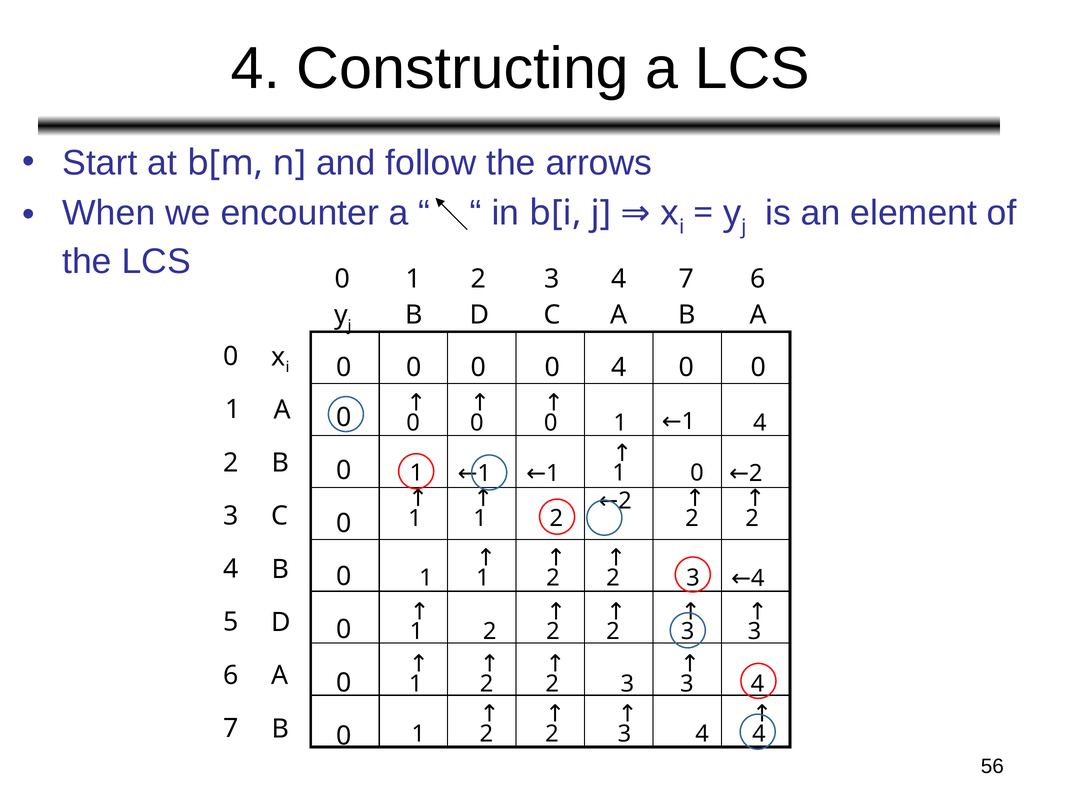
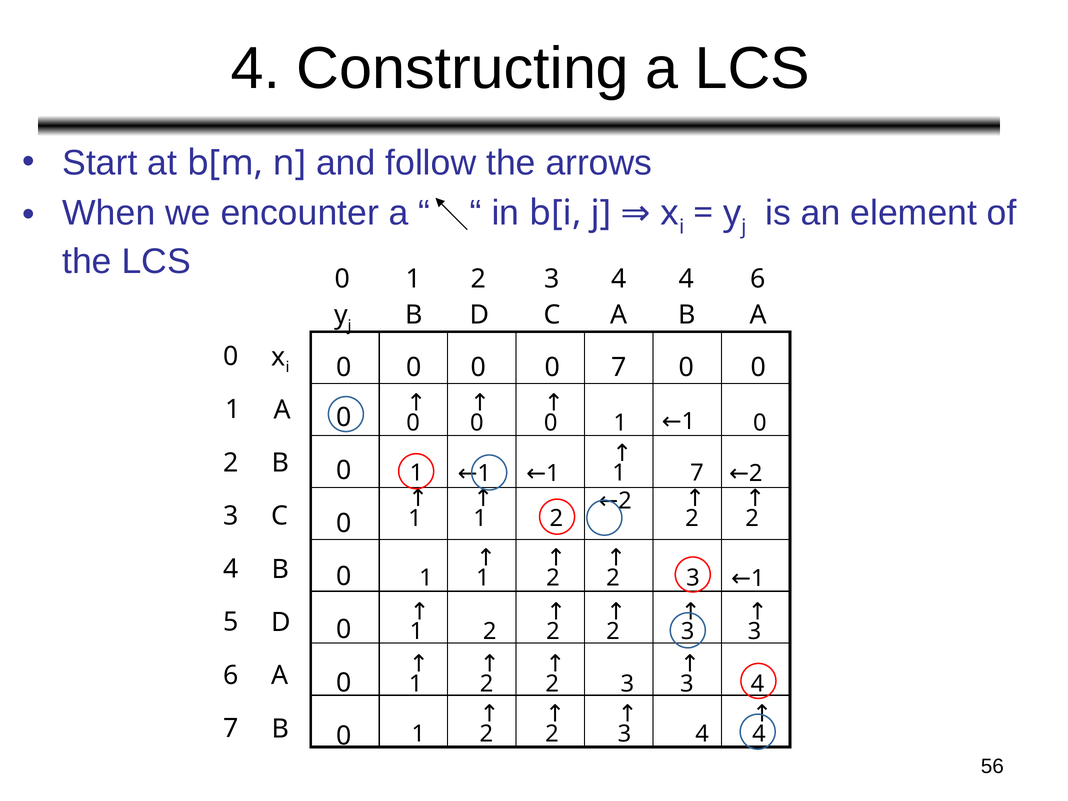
4 7: 7 -> 4 (686, 279)
0 4: 4 -> 7 (619, 367)
1 4: 4 -> 0 (760, 423)
1 0: 0 -> 7 (697, 473)
4: 4 -> 1 (758, 578)
